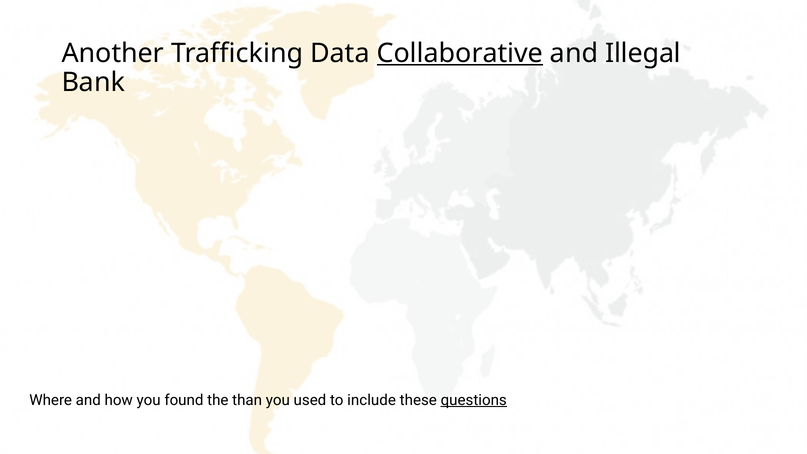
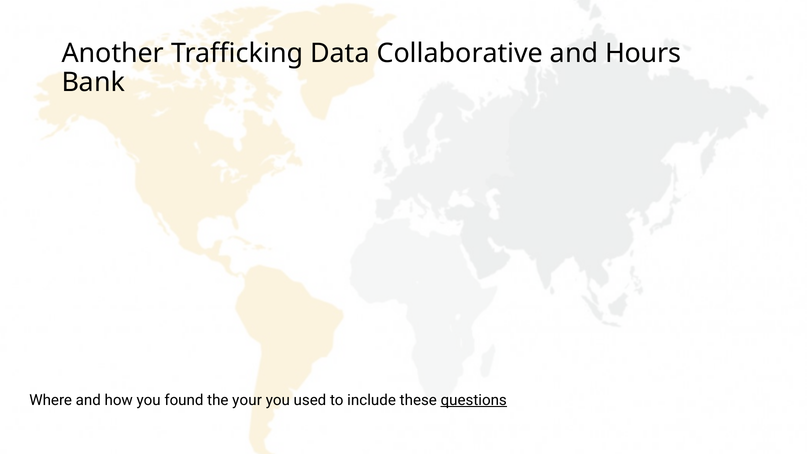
Collaborative underline: present -> none (460, 53)
Illegal: Illegal -> Hours (643, 53)
than: than -> your (247, 400)
